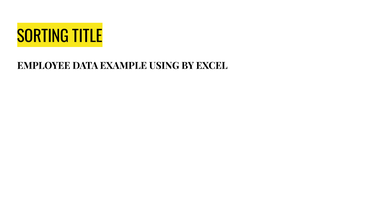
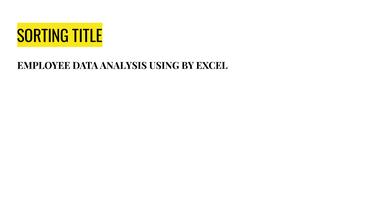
EXAMPLE: EXAMPLE -> ANALYSIS (123, 66)
